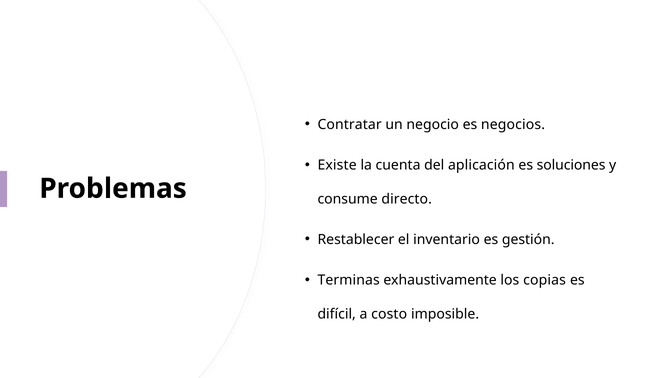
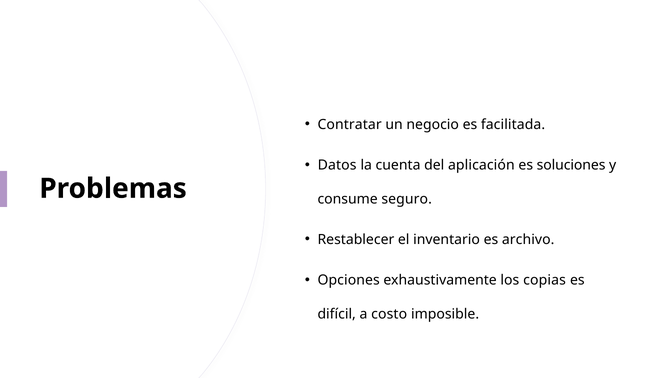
negocios: negocios -> facilitada (513, 125)
Existe: Existe -> Datos (337, 165)
directo: directo -> seguro (407, 199)
gestión: gestión -> archivo (528, 240)
Terminas: Terminas -> Opciones (349, 280)
